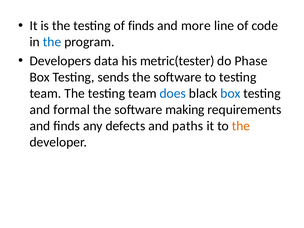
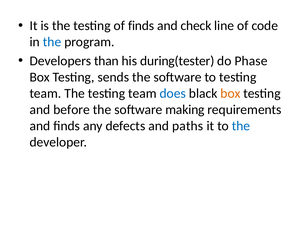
more: more -> check (196, 26)
data: data -> than (106, 61)
metric(tester: metric(tester -> during(tester (177, 61)
box colour: blue -> orange (230, 93)
formal: formal -> before (72, 110)
the colour: orange -> blue (241, 126)
